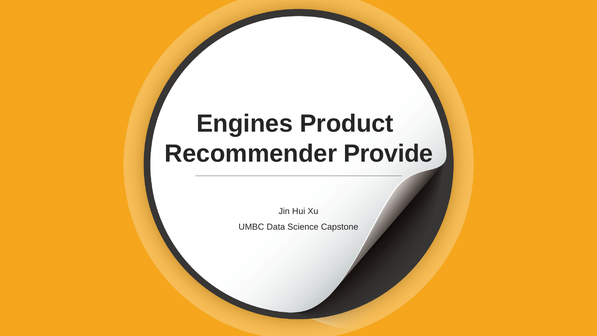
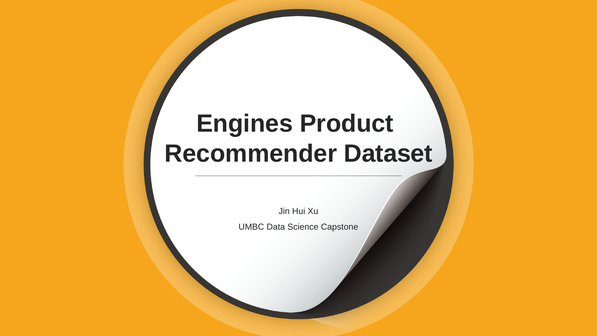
Provide: Provide -> Dataset (388, 154)
